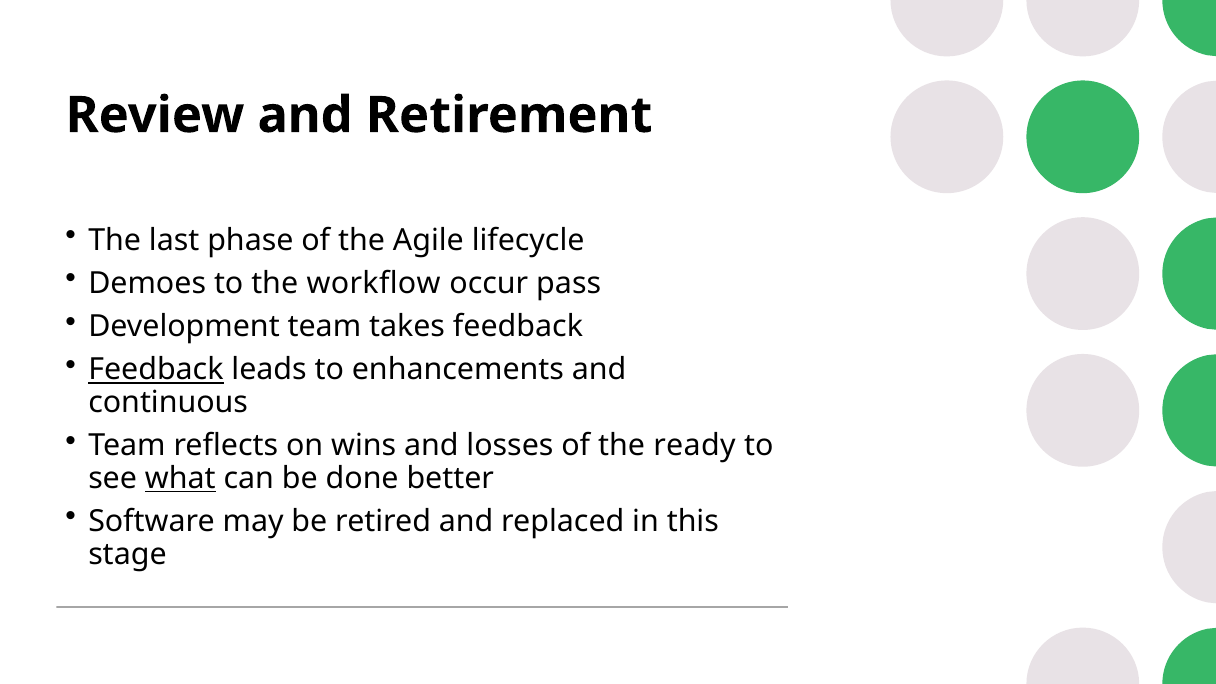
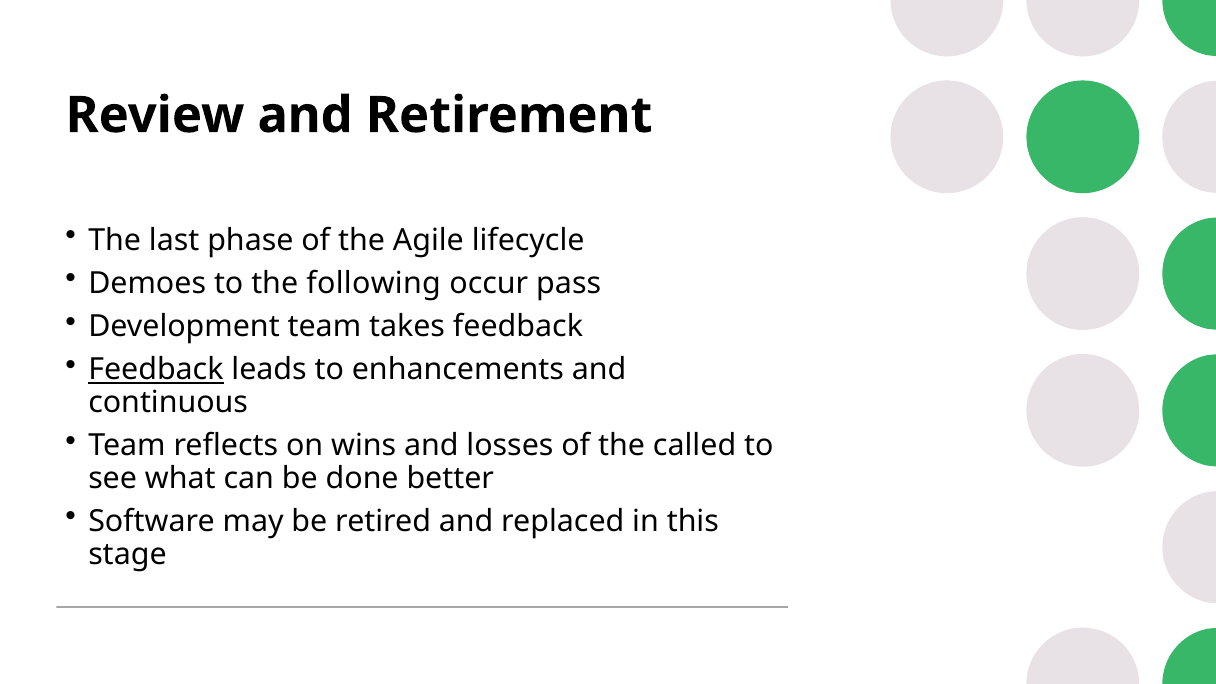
workflow: workflow -> following (374, 283)
ready: ready -> called (695, 446)
what underline: present -> none (180, 478)
